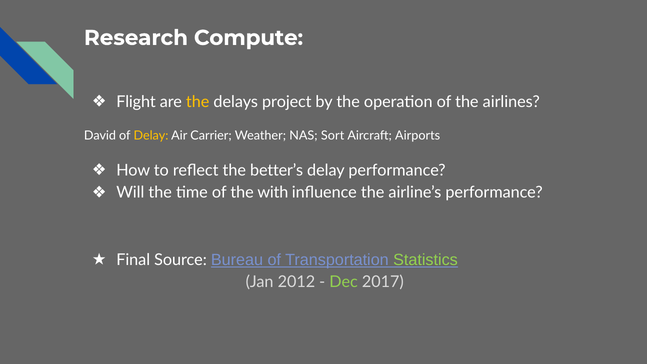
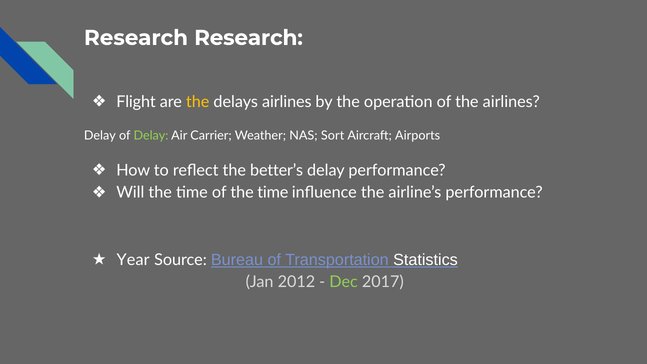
Research Compute: Compute -> Research (248, 38)
delays project: project -> airlines (287, 102)
David: David -> Delay (100, 135)
Delay colour: yellow -> light green (151, 135)
of the with: with -> time (273, 192)
Final: Final -> Year (133, 260)
Statistics colour: light green -> white (426, 260)
